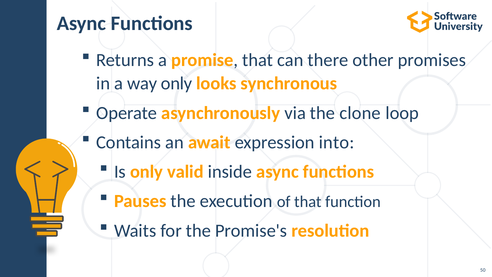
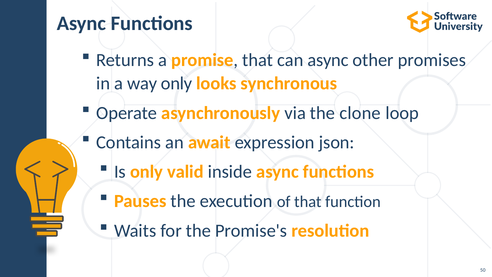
can there: there -> async (328, 60)
into: into -> json (337, 142)
